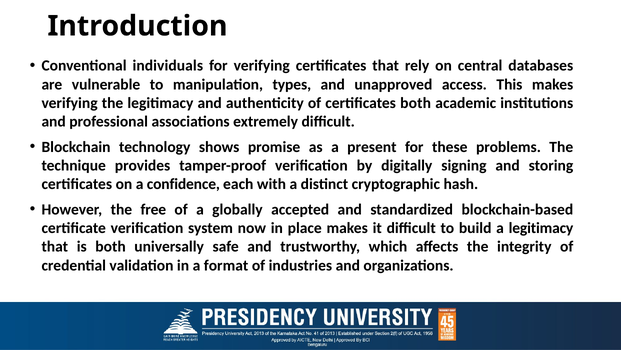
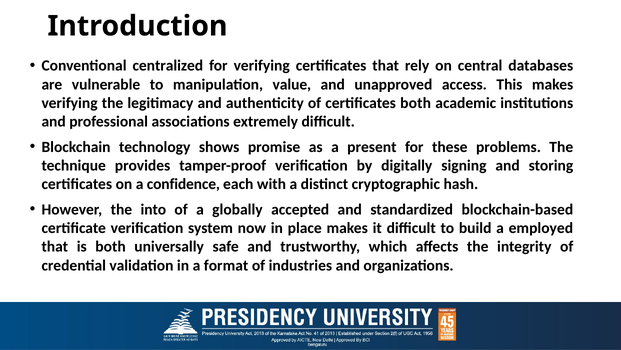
individuals: individuals -> centralized (168, 66)
types: types -> value (292, 84)
free: free -> into (153, 209)
a legitimacy: legitimacy -> employed (541, 228)
